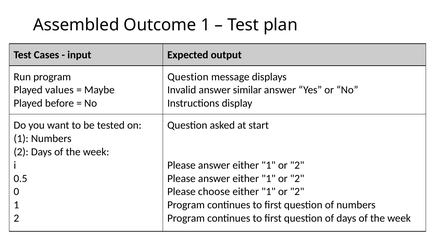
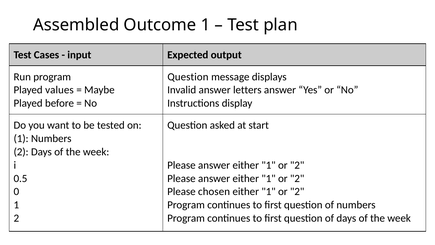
similar: similar -> letters (247, 90)
choose: choose -> chosen (214, 191)
